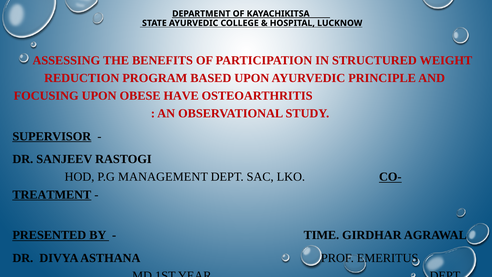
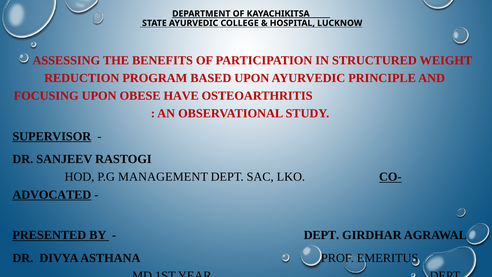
TREATMENT: TREATMENT -> ADVOCATED (52, 194)
TIME: TIME -> DEPT (321, 235)
